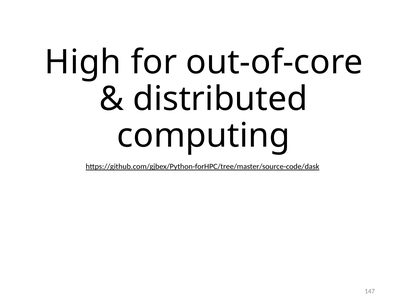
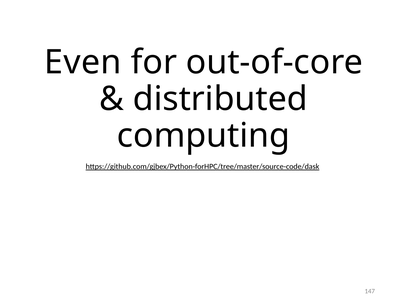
High: High -> Even (83, 62)
